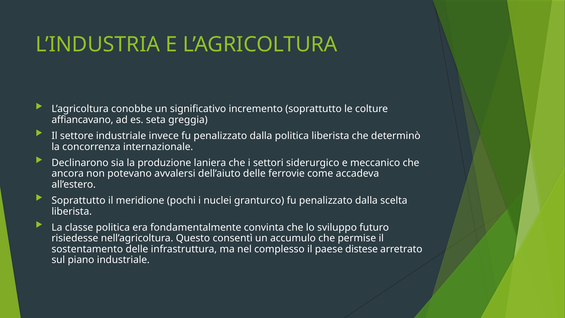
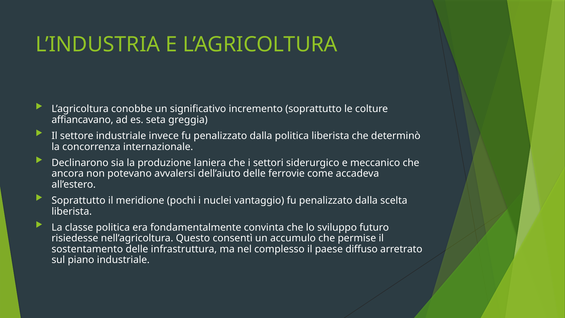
granturco: granturco -> vantaggio (259, 200)
distese: distese -> diffuso (362, 249)
